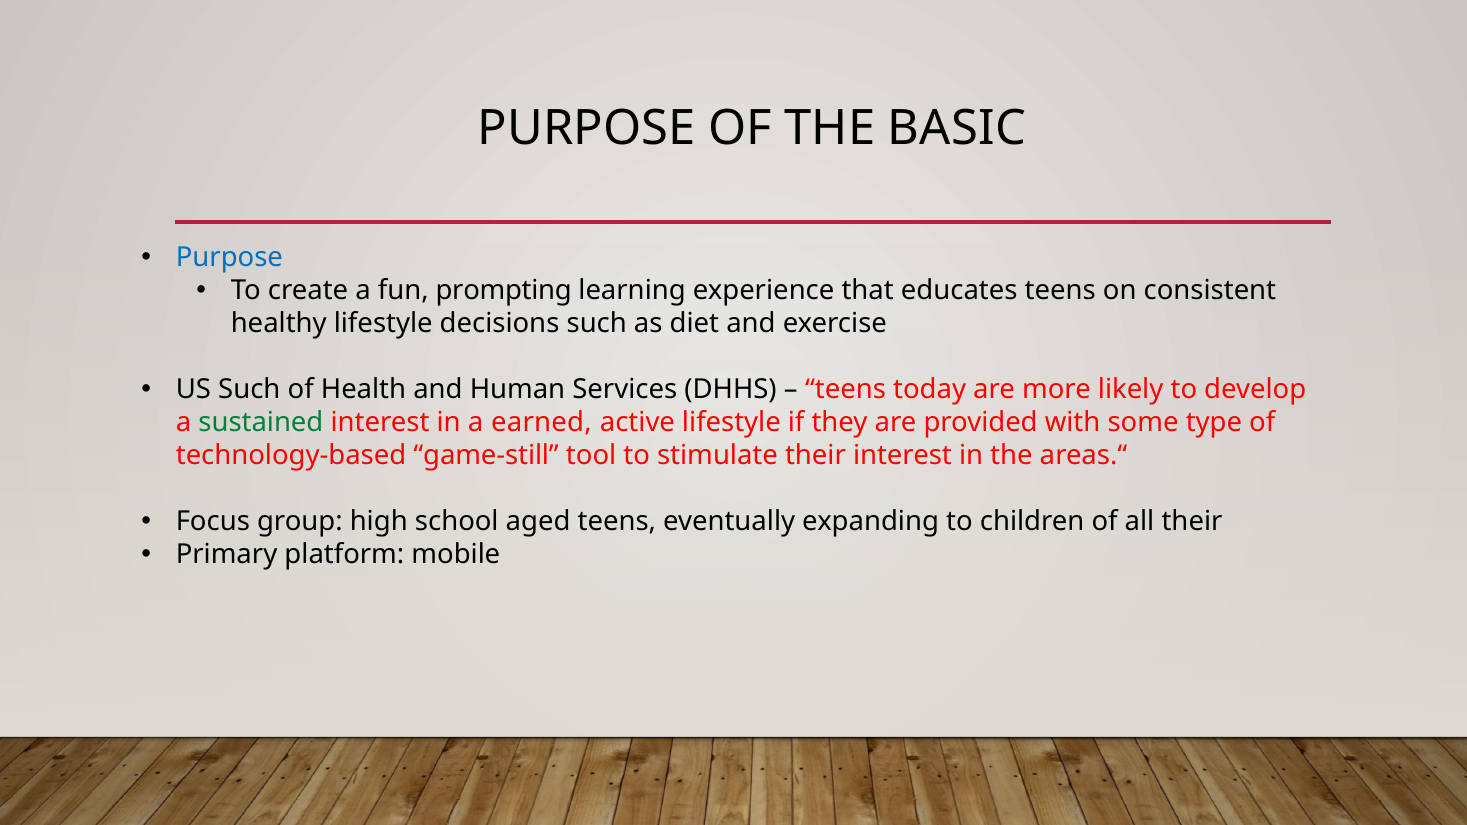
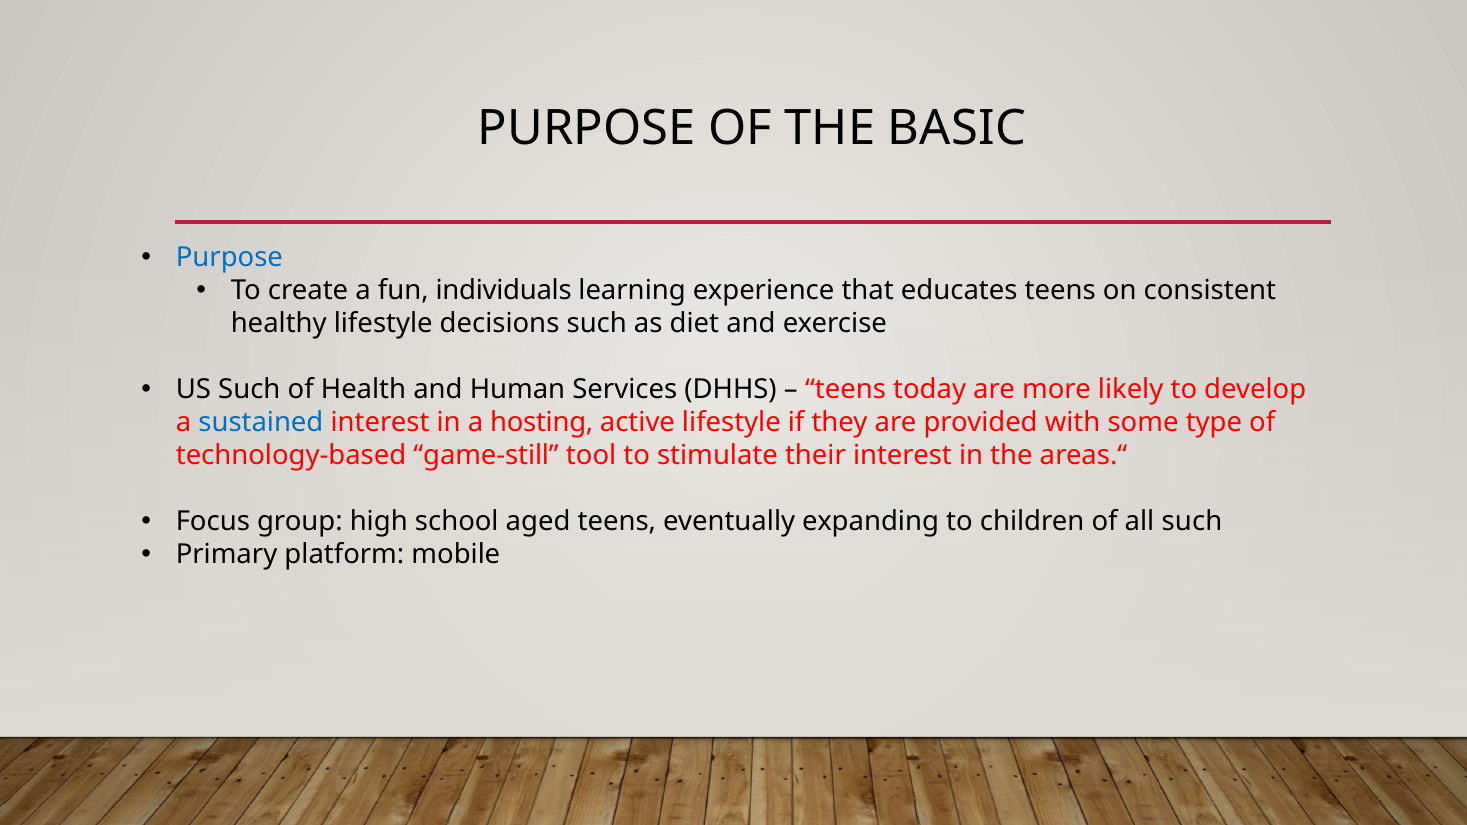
prompting: prompting -> individuals (504, 291)
sustained colour: green -> blue (261, 423)
earned: earned -> hosting (542, 423)
all their: their -> such (1192, 522)
